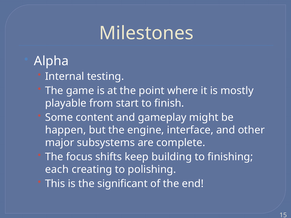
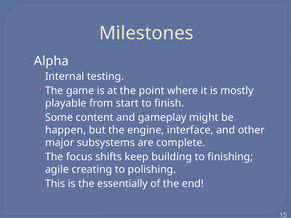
each: each -> agile (57, 170)
significant: significant -> essentially (122, 184)
